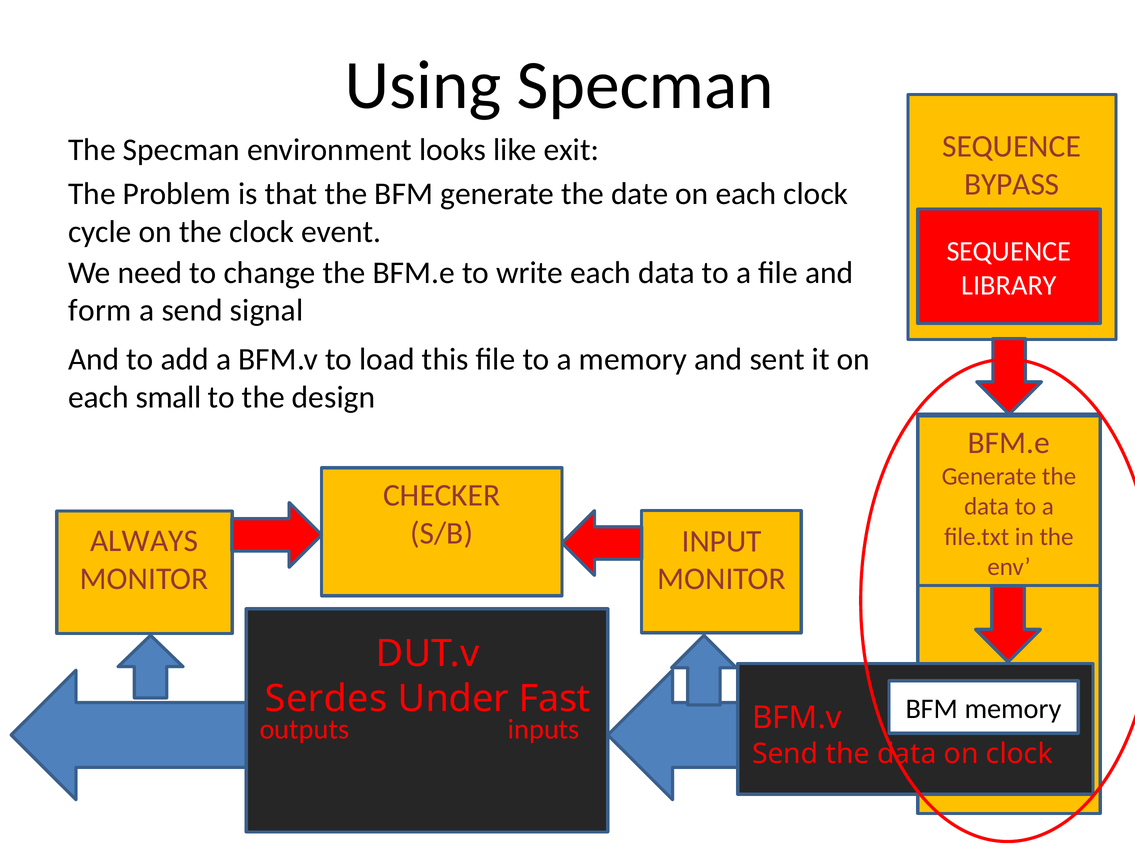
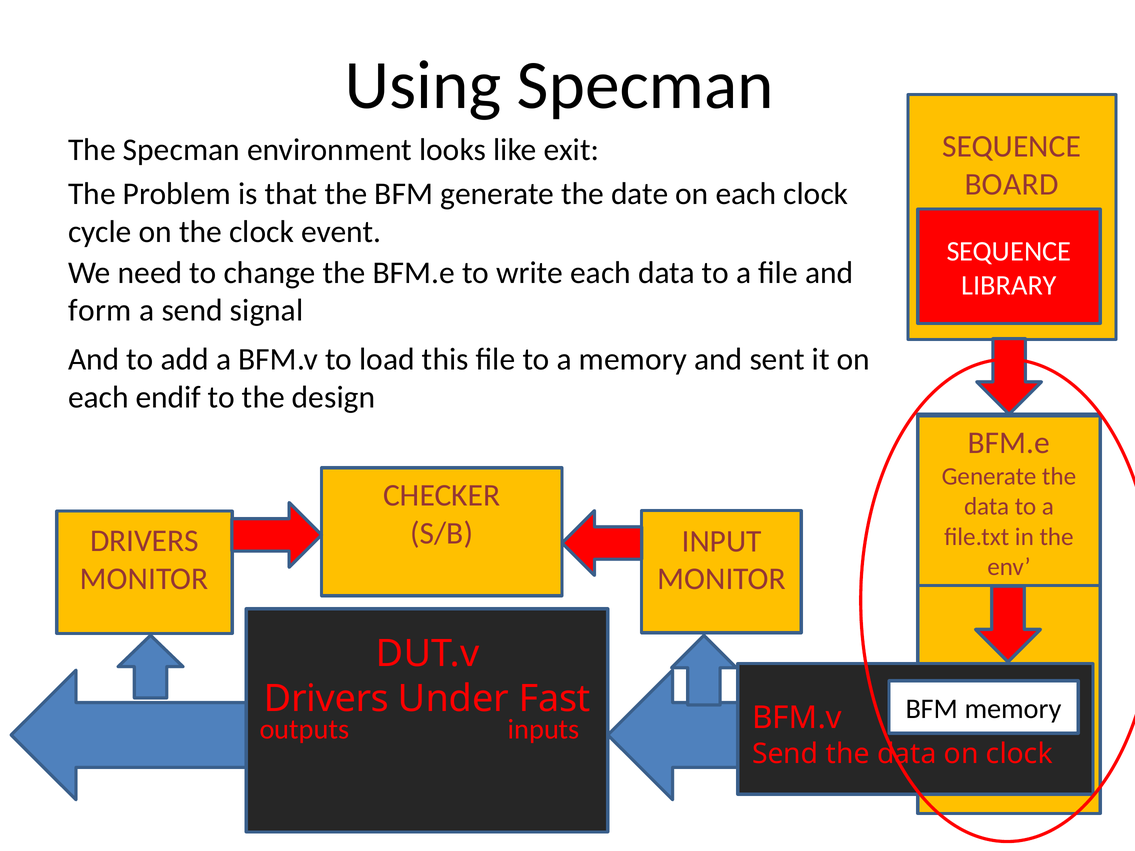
BYPASS: BYPASS -> BOARD (1012, 184)
small: small -> endif (168, 397)
ALWAYS: ALWAYS -> DRIVERS (144, 541)
Serdes: Serdes -> Drivers (326, 699)
